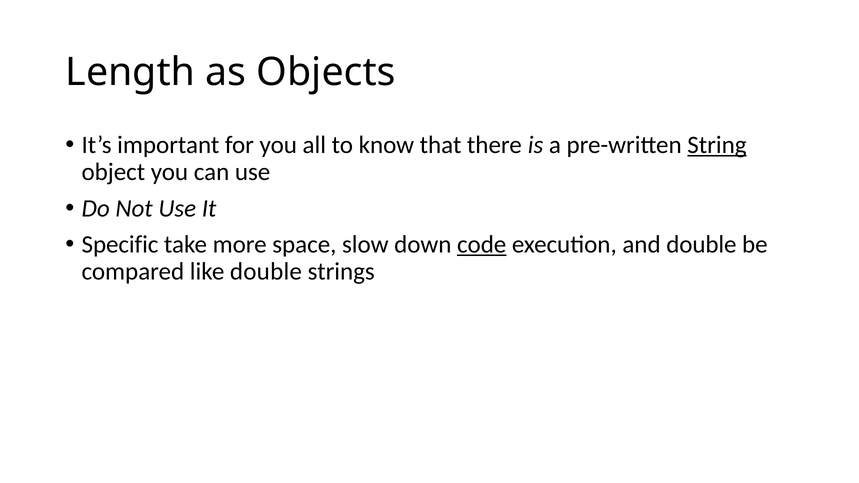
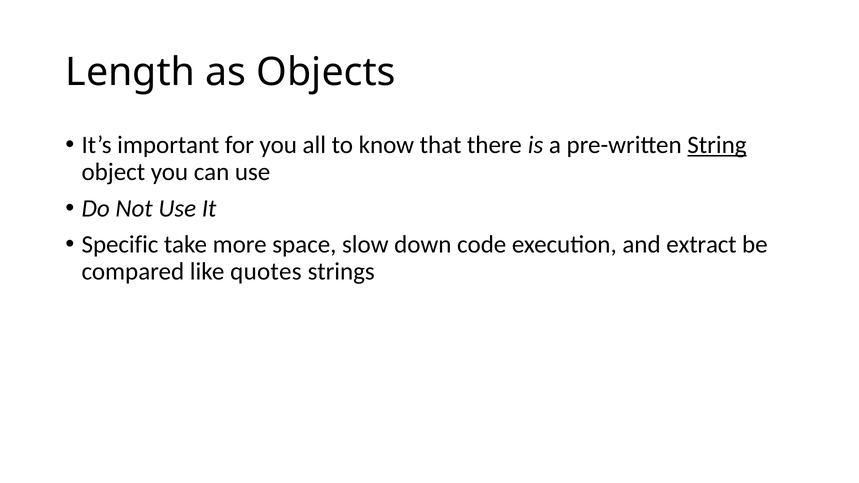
code underline: present -> none (482, 244)
and double: double -> extract (701, 244)
like double: double -> quotes (266, 271)
